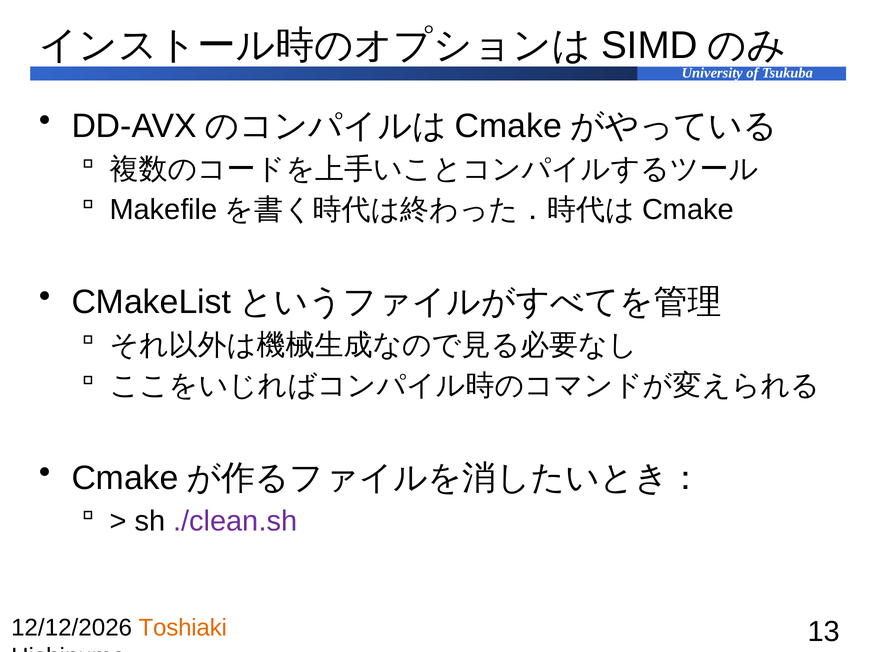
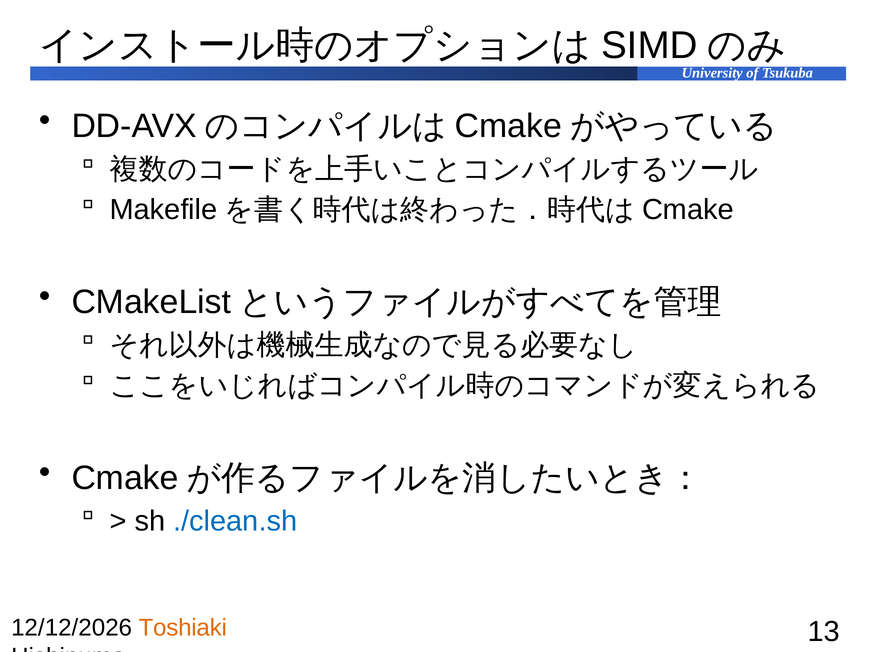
./clean.sh colour: purple -> blue (235, 521)
